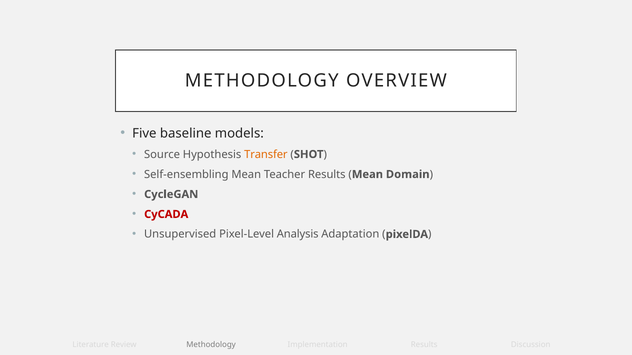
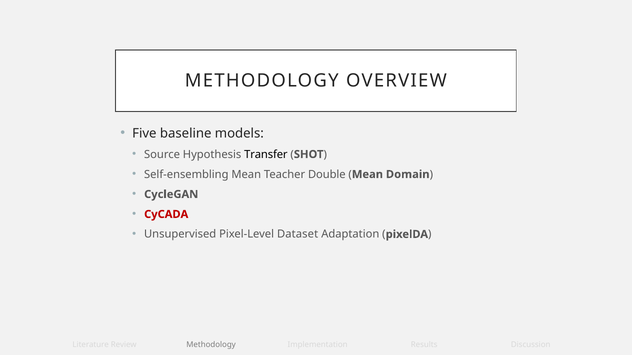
Transfer colour: orange -> black (266, 155)
Teacher Results: Results -> Double (327, 175)
Analysis: Analysis -> Dataset (298, 235)
